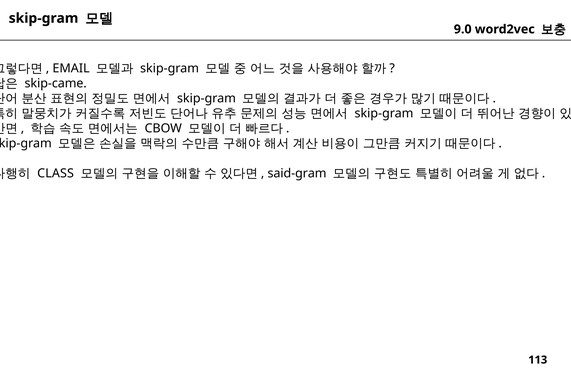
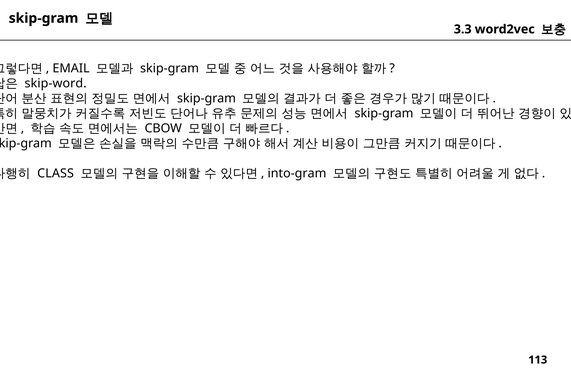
9.0: 9.0 -> 3.3 (463, 29)
skip-came: skip-came -> skip-word (56, 83)
said-gram: said-gram -> into-gram (297, 173)
